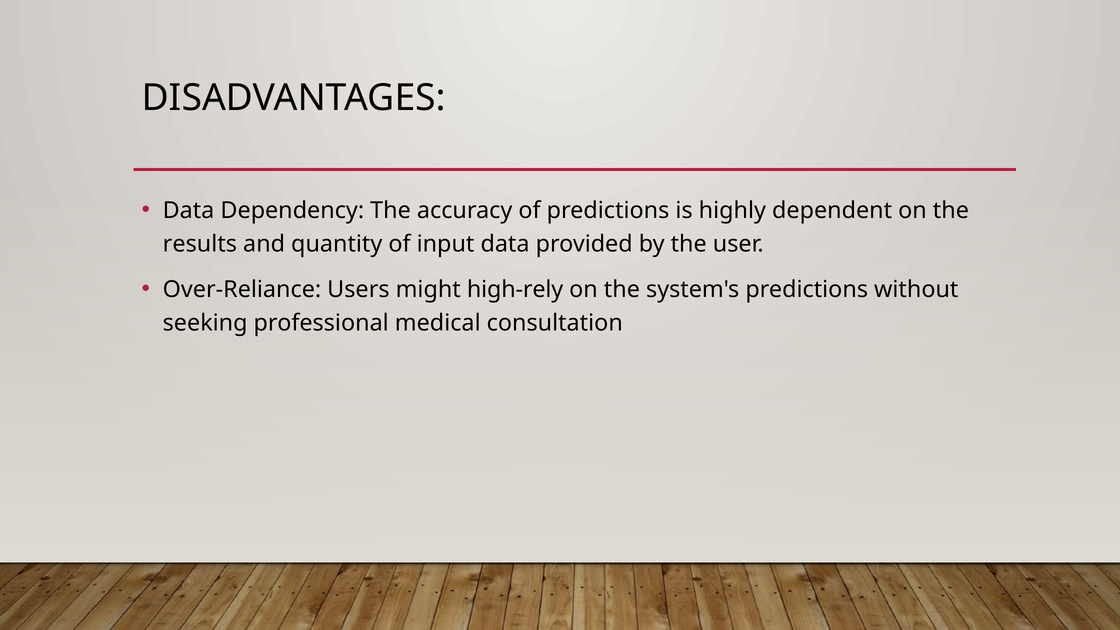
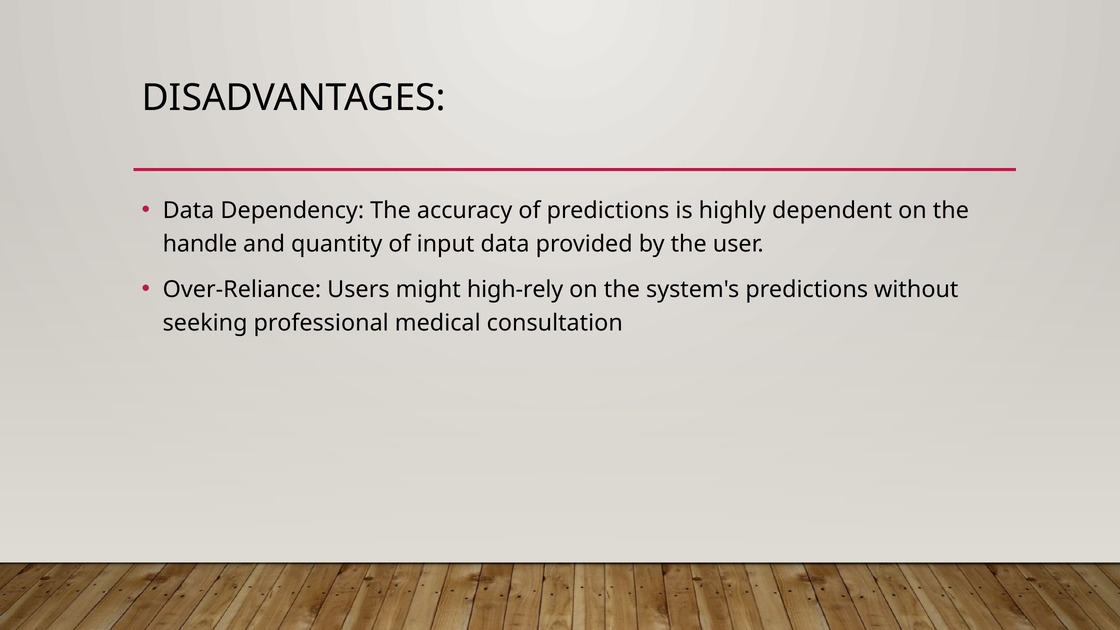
results: results -> handle (200, 244)
